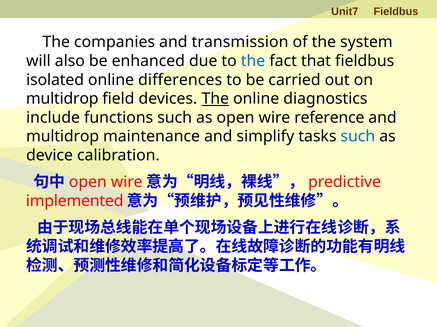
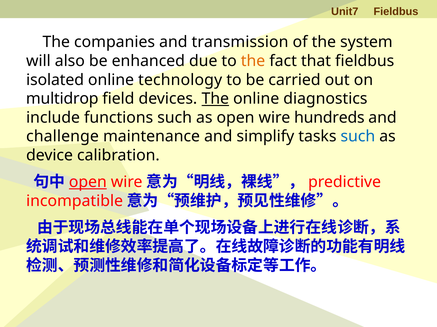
the colour: blue -> orange (253, 61)
differences: differences -> technology (180, 80)
reference: reference -> hundreds (329, 118)
multidrop: multidrop -> challenge (62, 137)
open underline: none -> present (88, 183)
implemented: implemented -> incompatible (75, 201)
